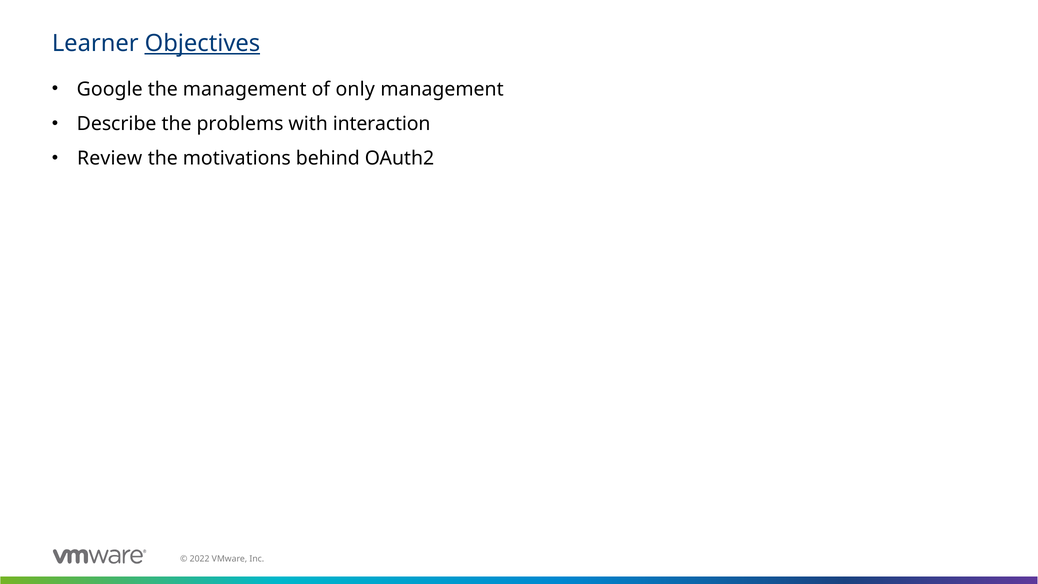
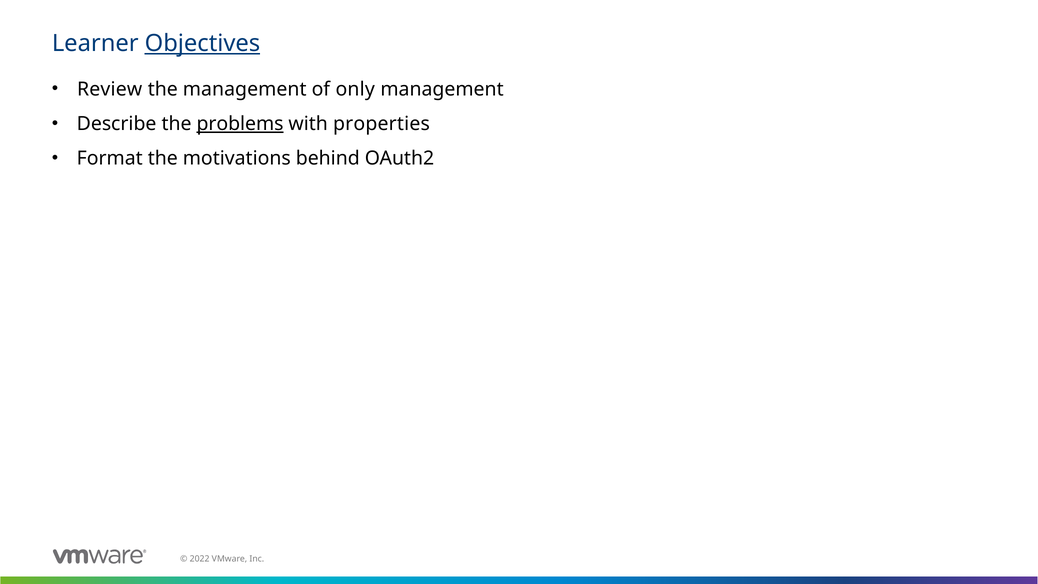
Google: Google -> Review (110, 89)
problems underline: none -> present (240, 124)
interaction: interaction -> properties (381, 124)
Review: Review -> Format (110, 158)
